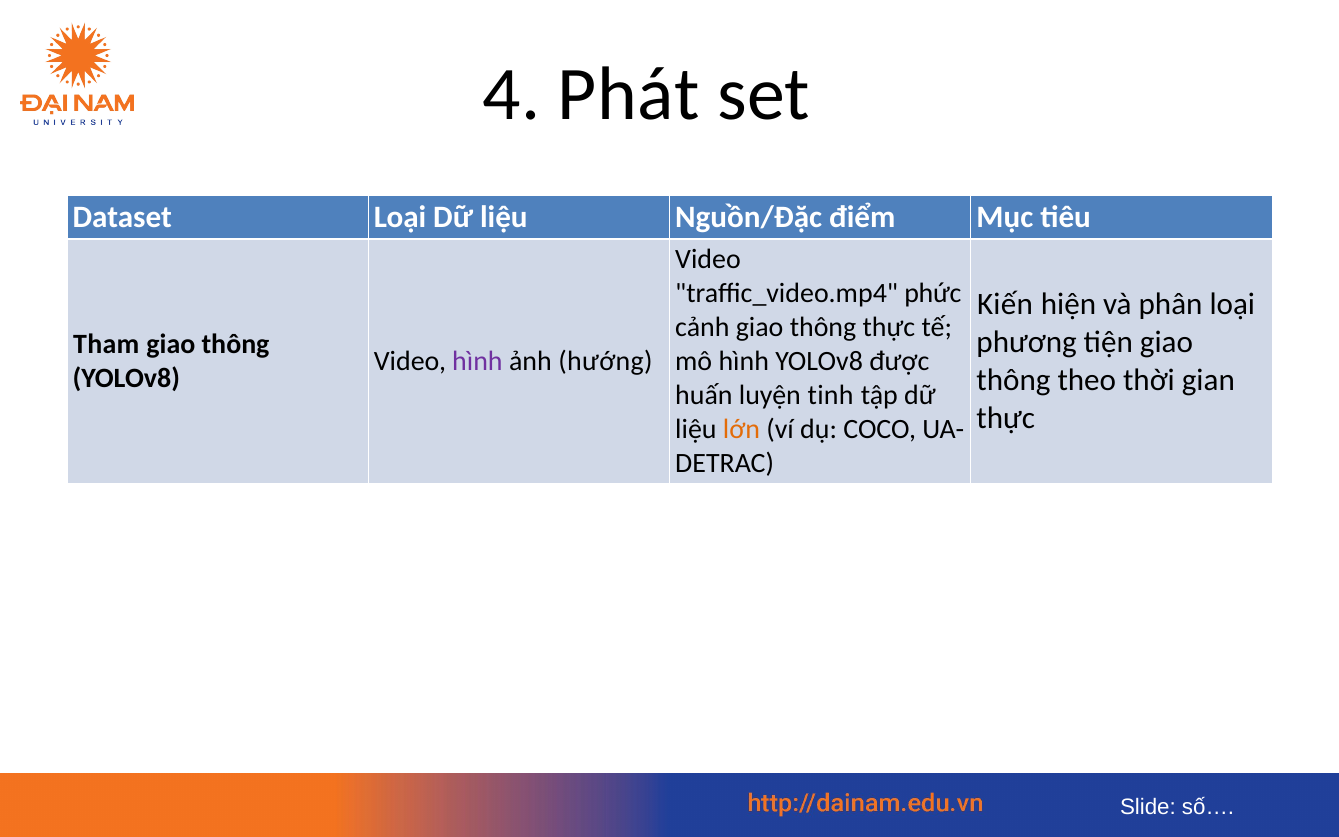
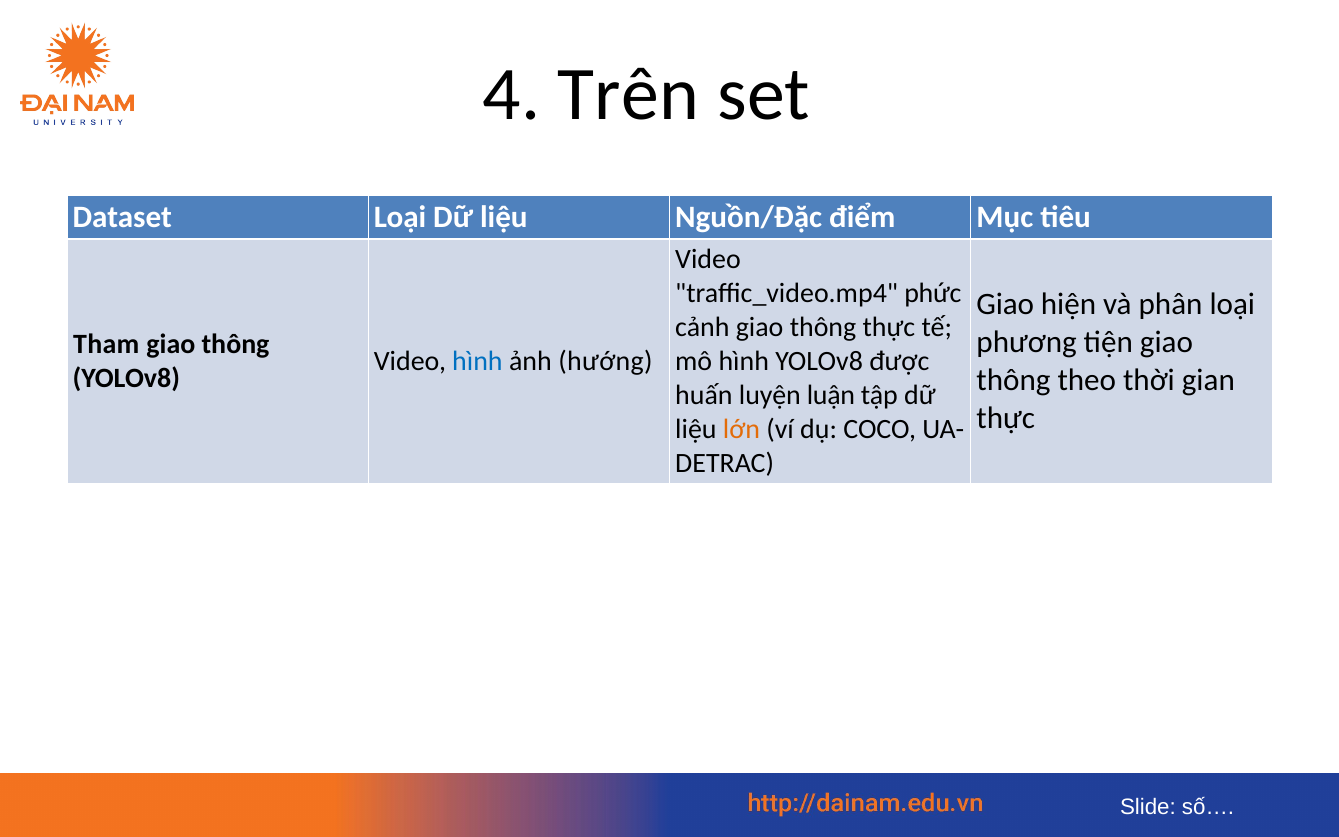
Phát: Phát -> Trên (628, 95)
Kiến: Kiến -> Giao (1005, 305)
hình colour: purple -> blue (477, 361)
tinh: tinh -> luận (831, 396)
